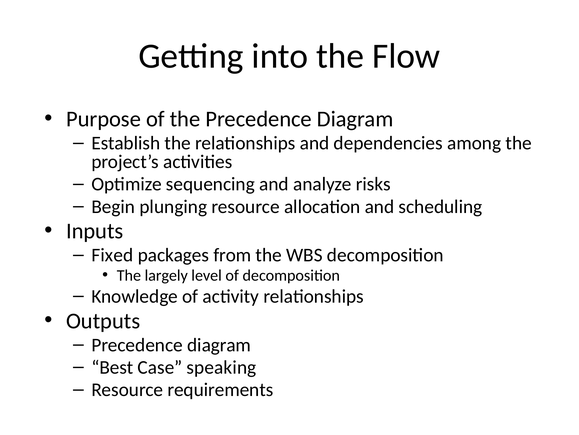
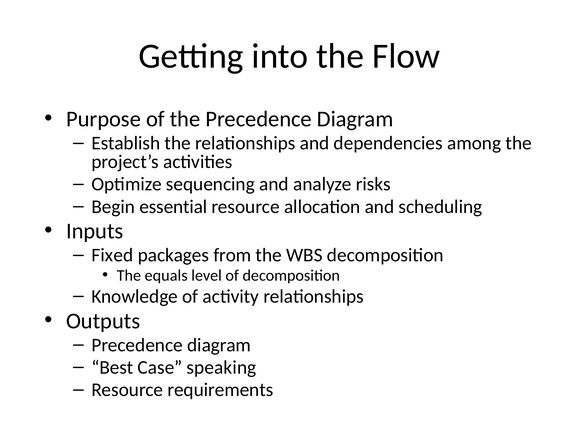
plunging: plunging -> essential (173, 206)
largely: largely -> equals (166, 275)
